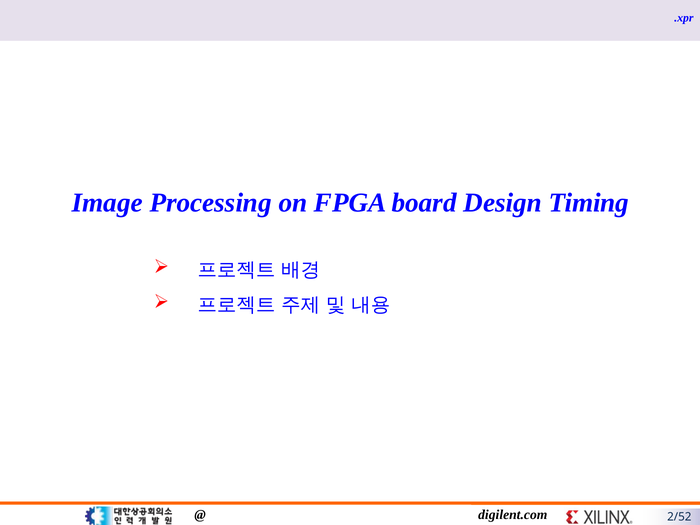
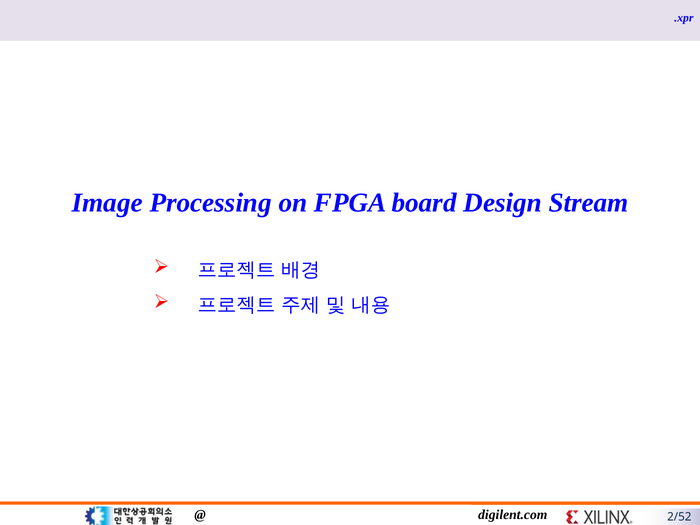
Timing: Timing -> Stream (589, 203)
